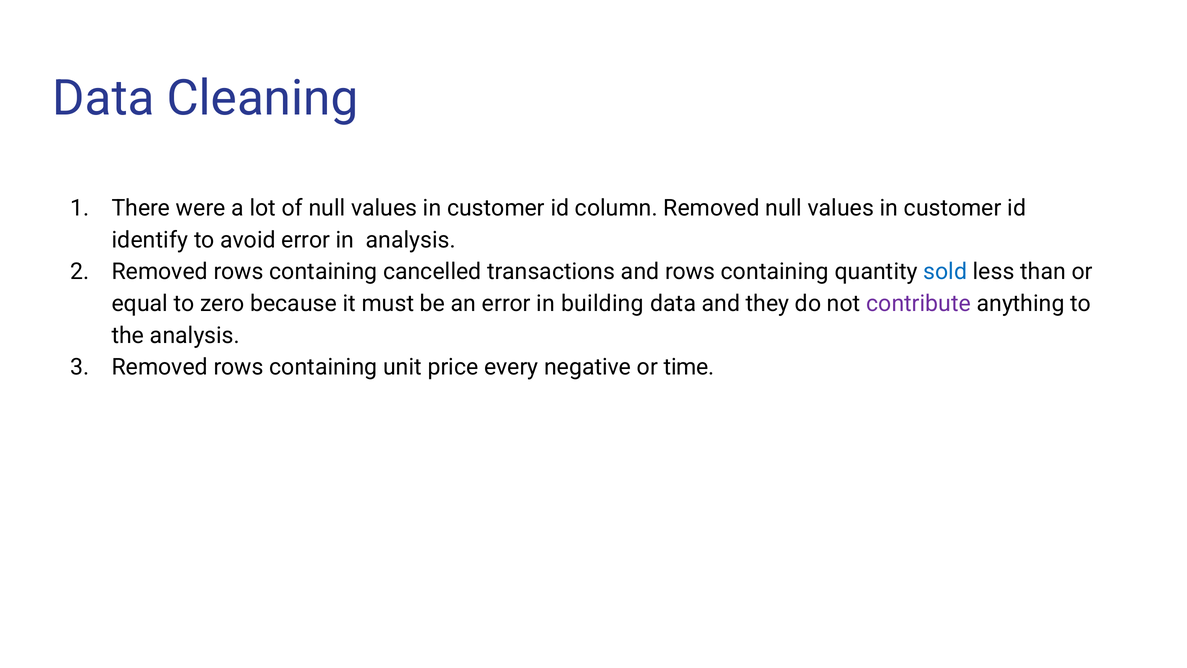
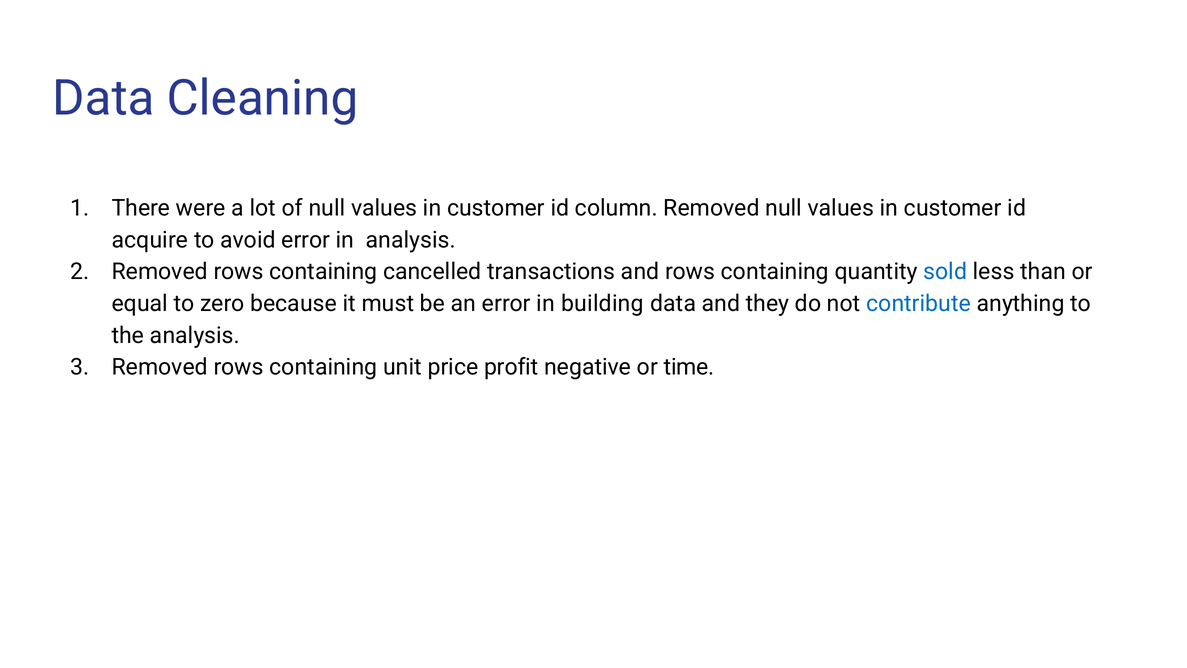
identify: identify -> acquire (150, 240)
contribute colour: purple -> blue (919, 304)
every: every -> profit (511, 367)
